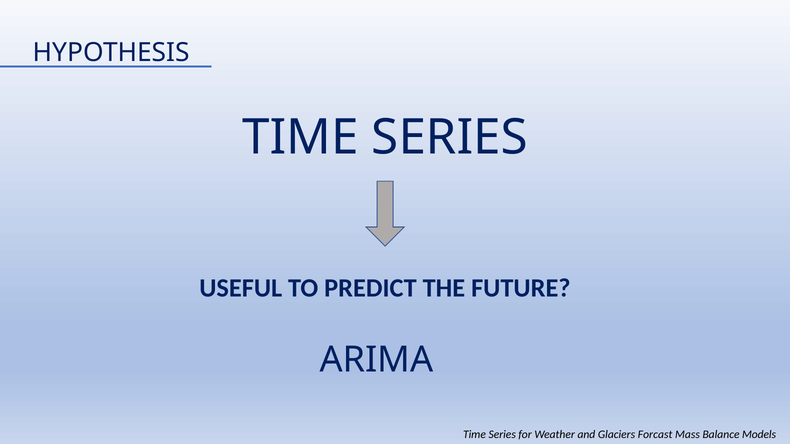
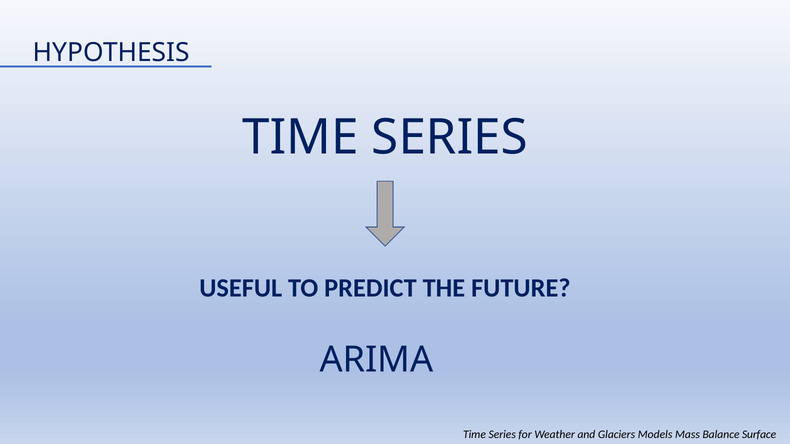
Forcast: Forcast -> Models (655, 435)
Models: Models -> Surface (759, 435)
